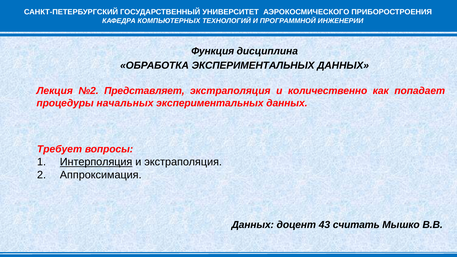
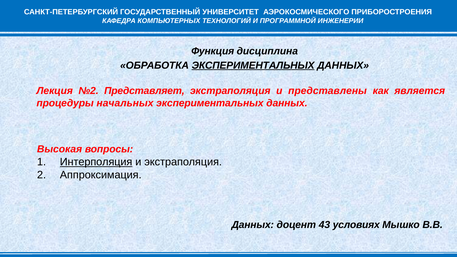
ЭКСПЕРИМЕНТАЛЬНЫХ underline: none -> present (253, 65)
количественно: количественно -> представлены (328, 91)
попадает: попадает -> является (420, 91)
Требует: Требует -> Высокая (60, 149)
считать: считать -> условиях (356, 225)
